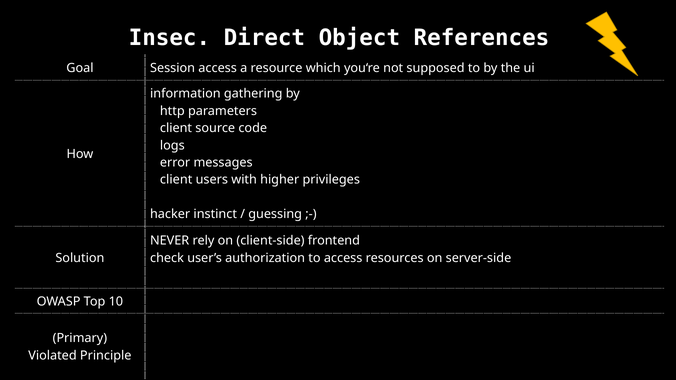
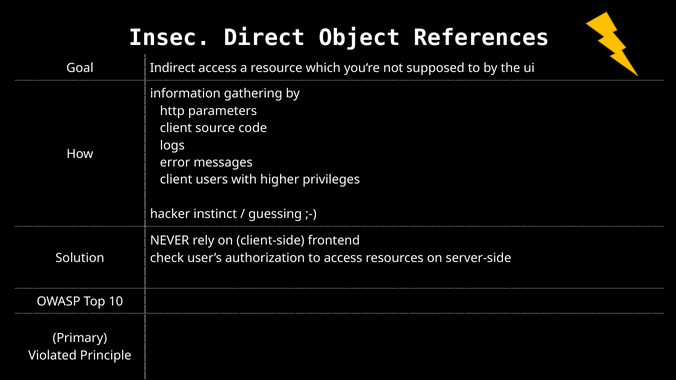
Session: Session -> Indirect (173, 68)
